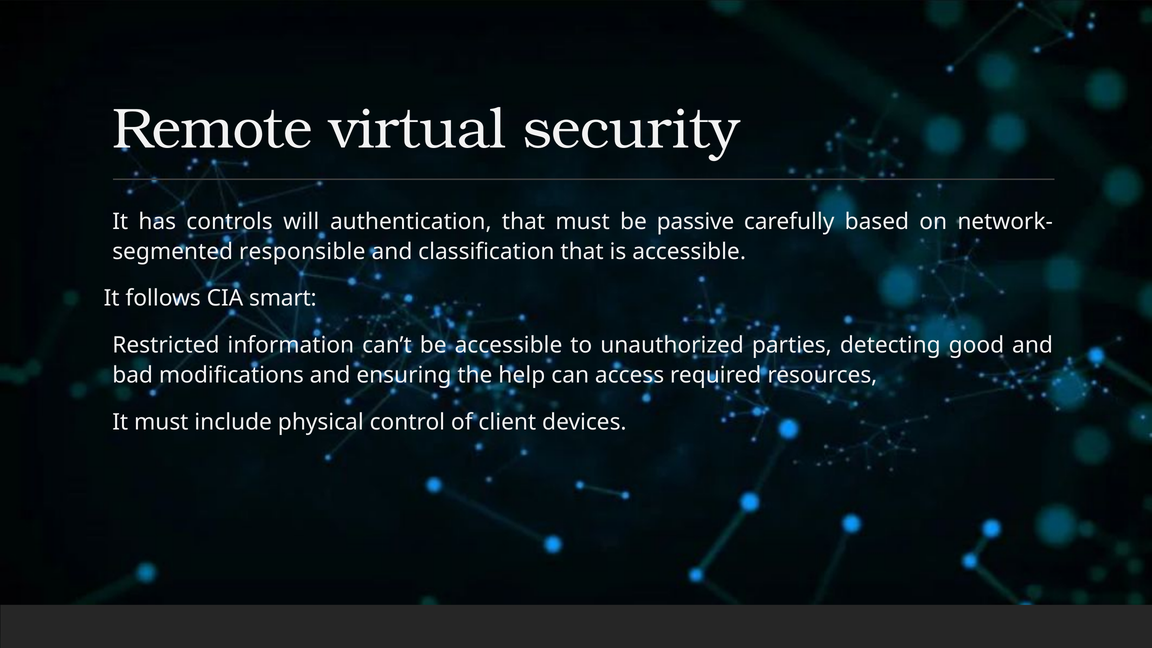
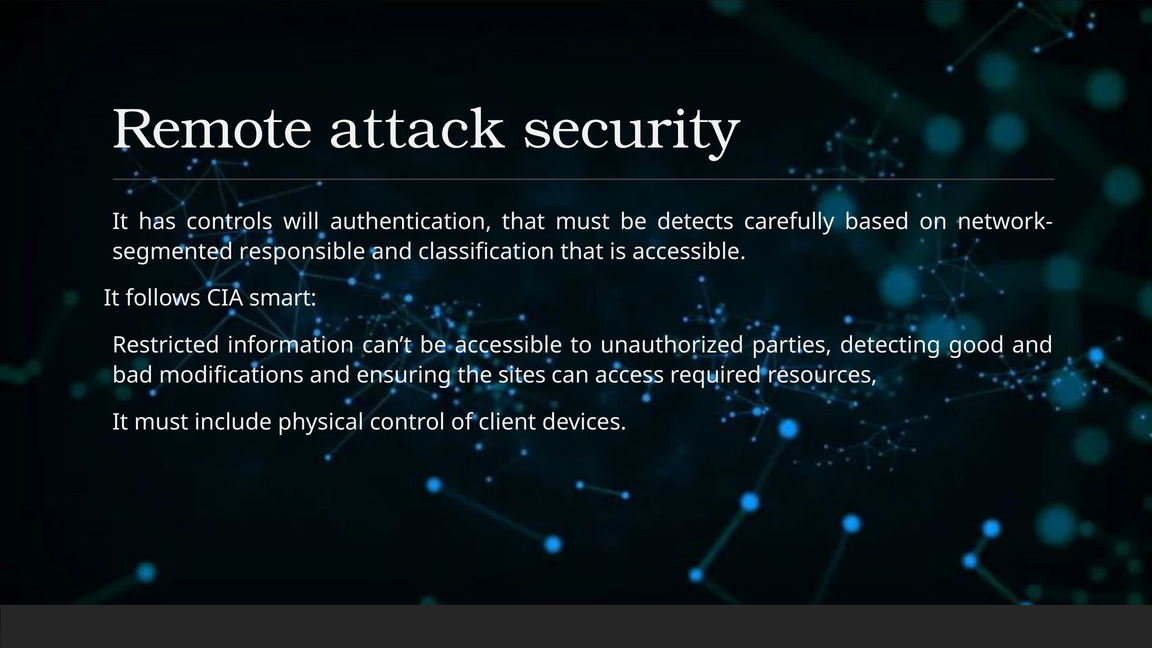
virtual: virtual -> attack (417, 129)
passive: passive -> detects (695, 222)
help: help -> sites (522, 375)
